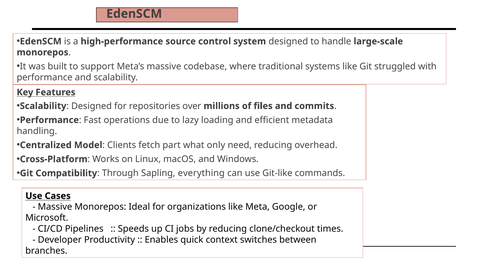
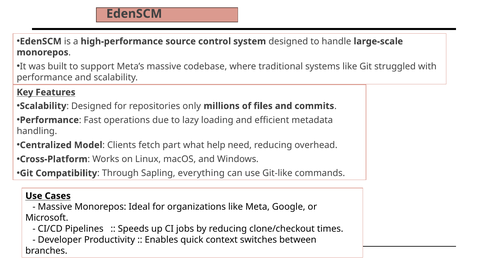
over: over -> only (192, 106)
only: only -> help (216, 145)
